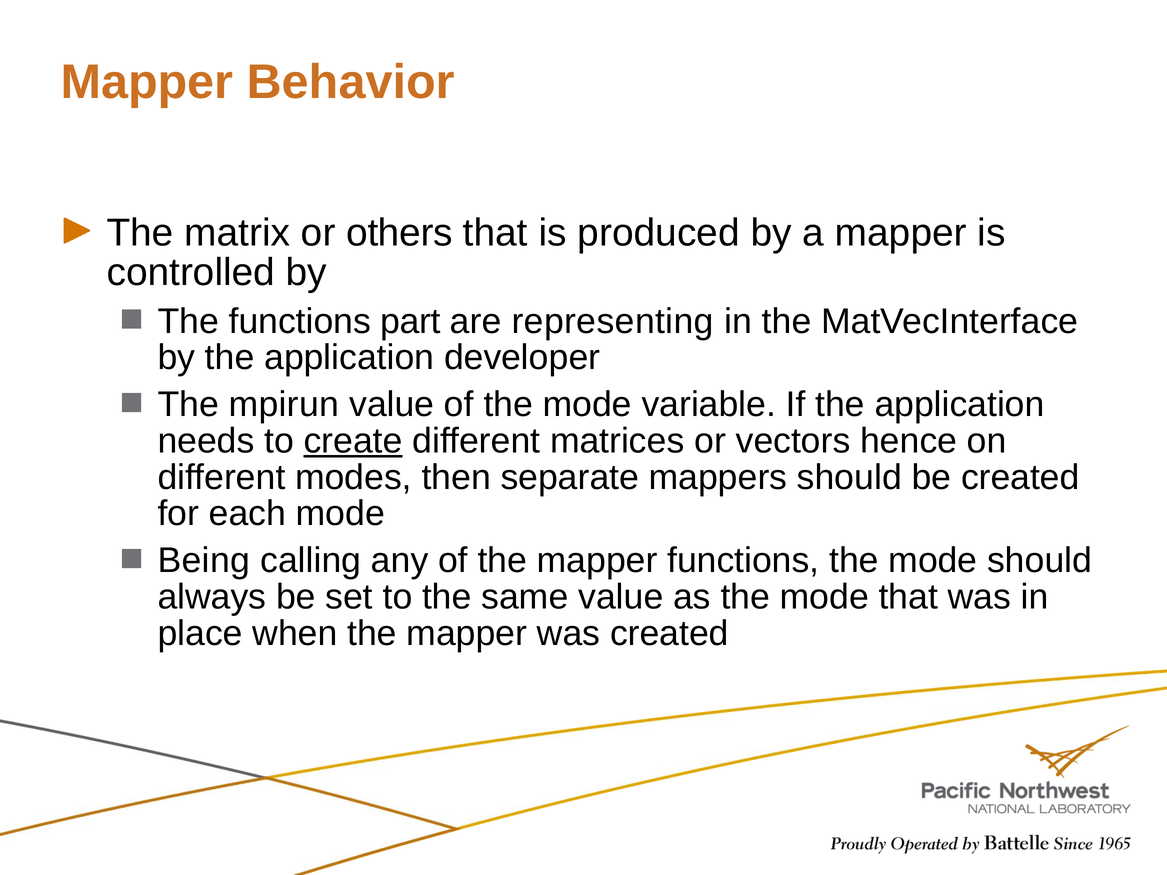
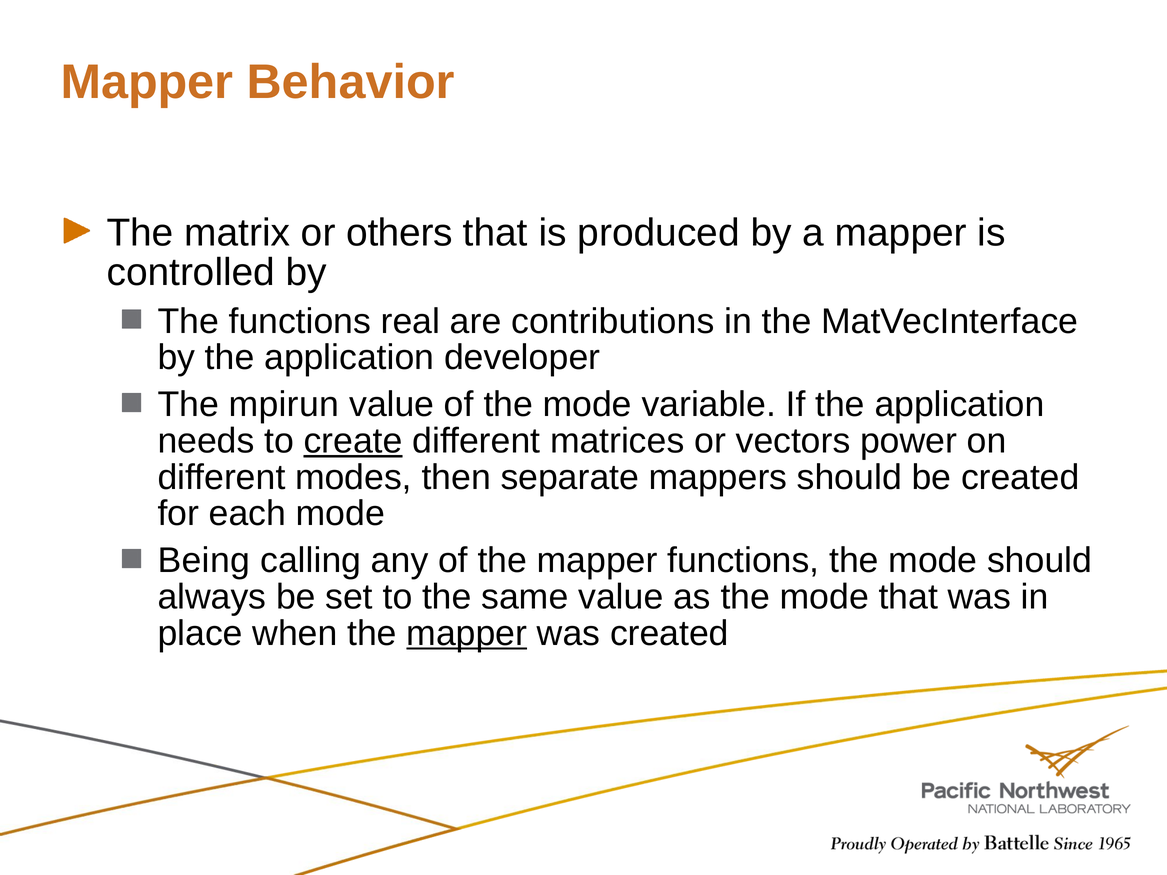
part: part -> real (410, 321)
representing: representing -> contributions (613, 321)
hence: hence -> power (909, 441)
mapper underline: none -> present (467, 634)
